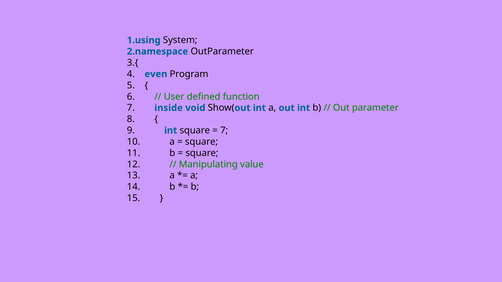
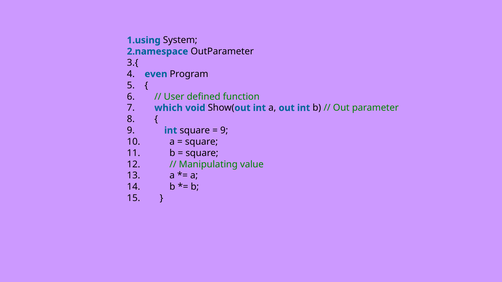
inside: inside -> which (169, 108)
7: 7 -> 9 (224, 131)
